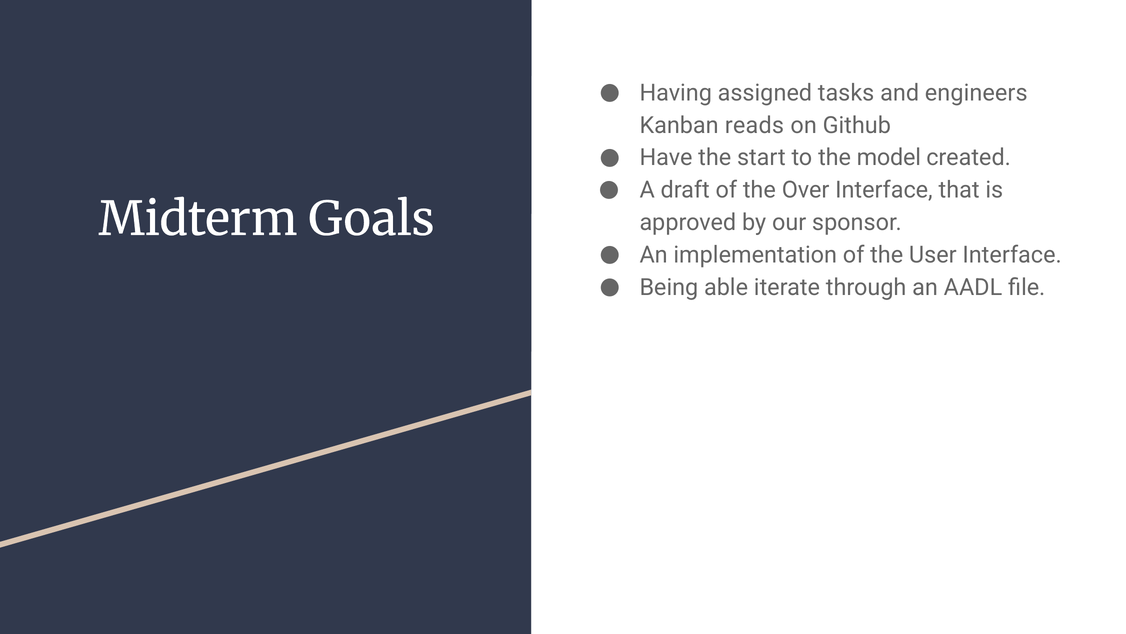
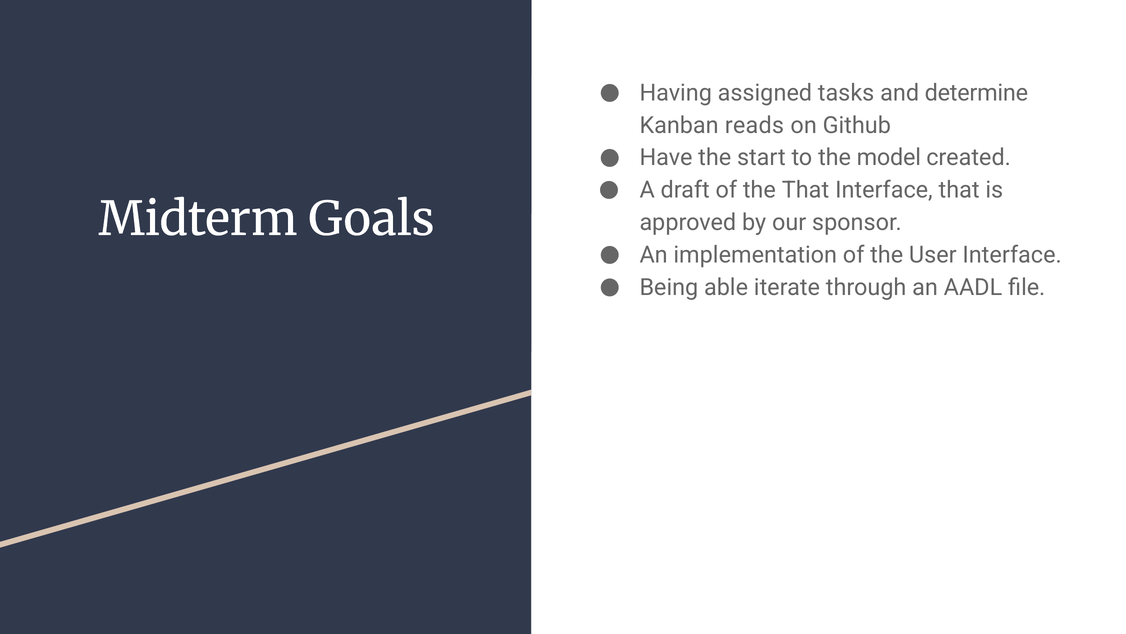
engineers: engineers -> determine (976, 93)
the Over: Over -> That (805, 190)
